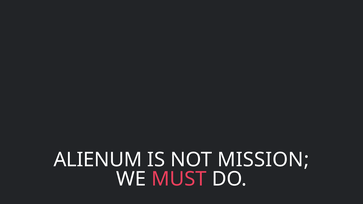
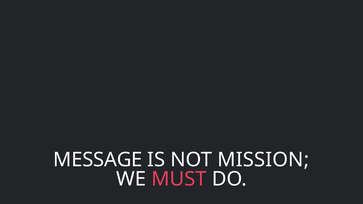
ALIENUM: ALIENUM -> MESSAGE (98, 160)
